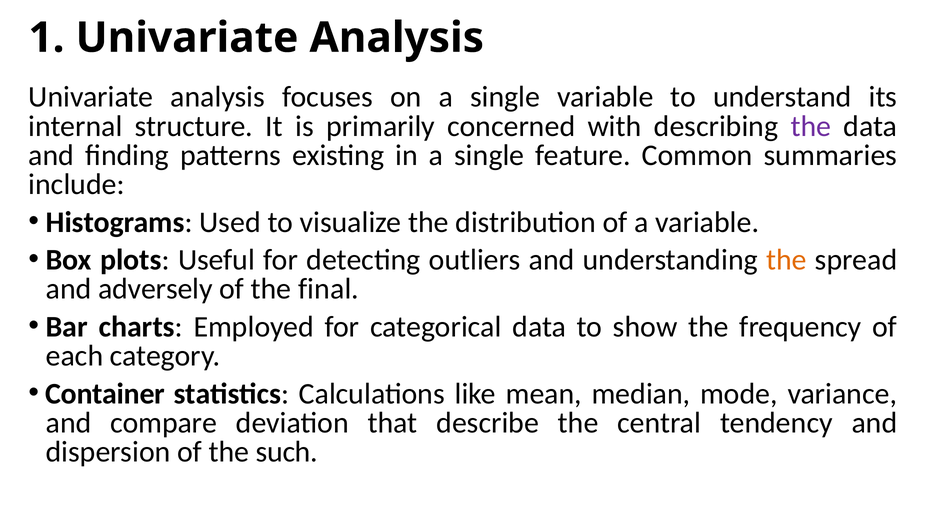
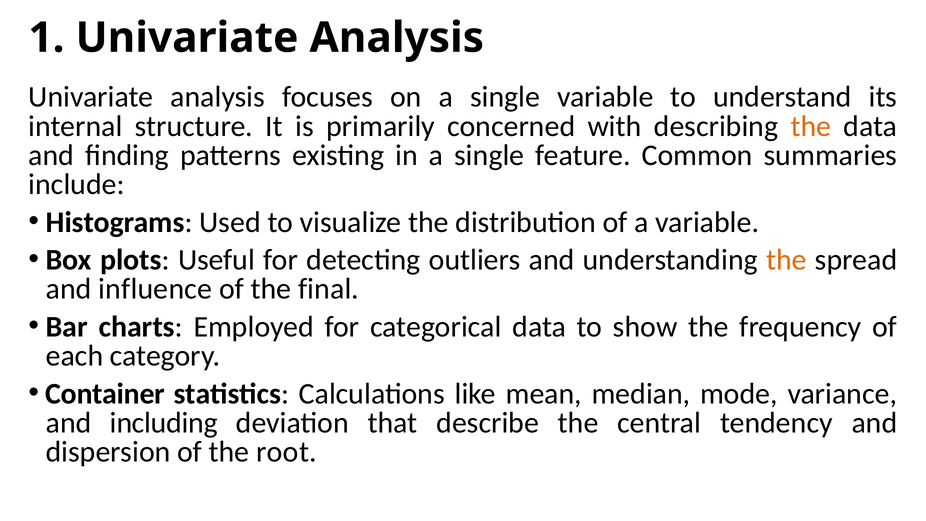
the colour: purple -> orange (811, 126)
adversely: adversely -> influence (155, 289)
compare: compare -> including (164, 423)
such: such -> root (287, 452)
